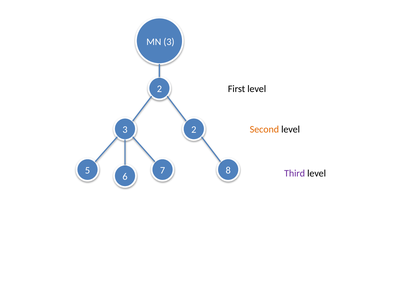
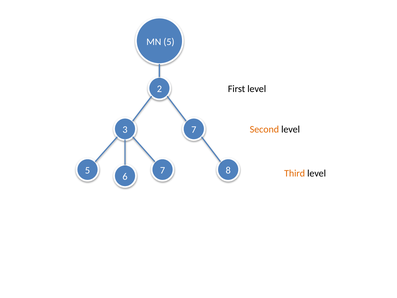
MN 3: 3 -> 5 (169, 42)
2: 2 -> 7 (194, 129)
Third colour: purple -> orange (295, 173)
